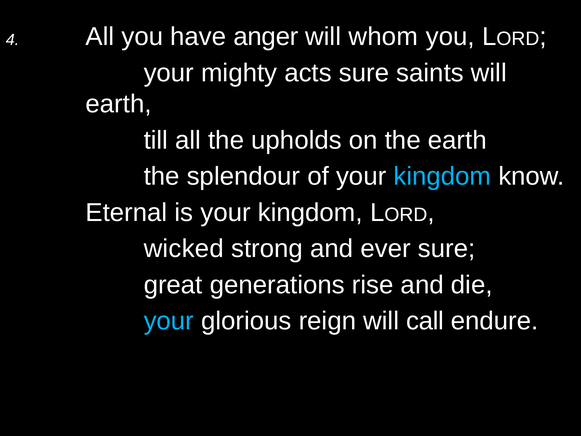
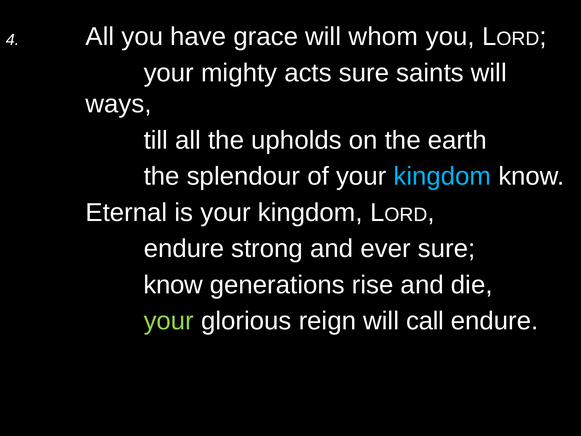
anger: anger -> grace (266, 37)
earth: earth -> ways (119, 104)
wicked: wicked -> endure (184, 249)
great: great -> know (173, 285)
your colour: light blue -> light green (169, 321)
